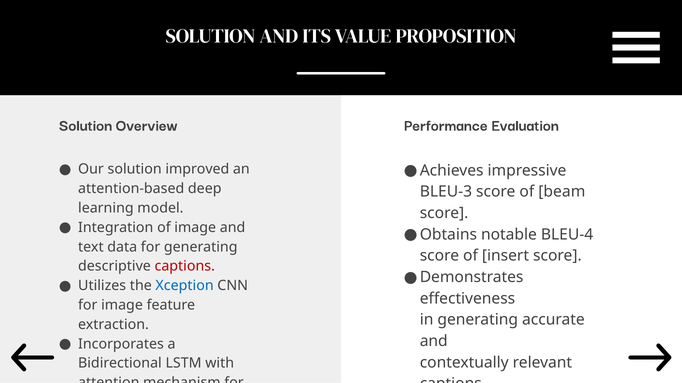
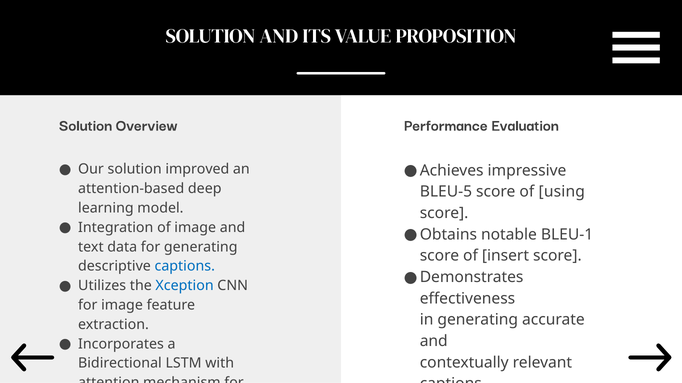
BLEU-3: BLEU-3 -> BLEU-5 (446, 192)
beam: beam -> using (562, 192)
BLEU-4: BLEU-4 -> BLEU-1 (567, 235)
captions colour: red -> blue (185, 267)
